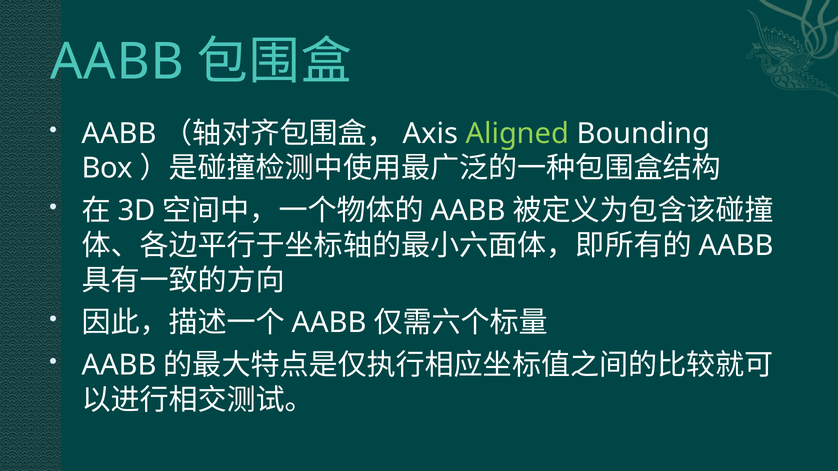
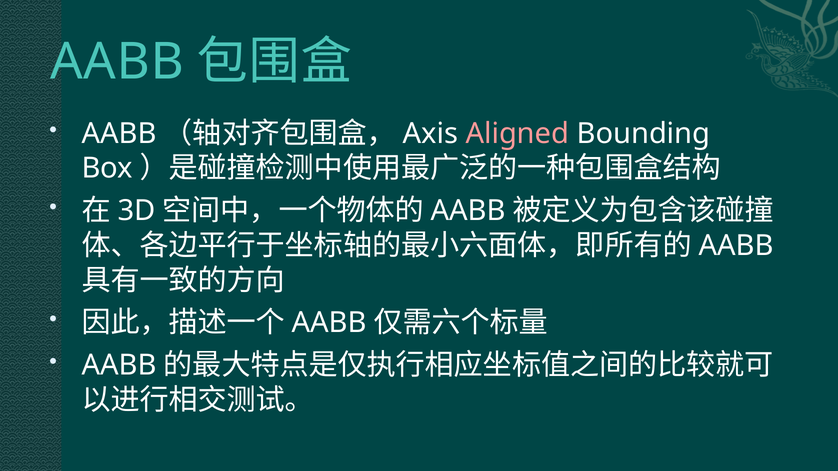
Aligned colour: light green -> pink (517, 134)
